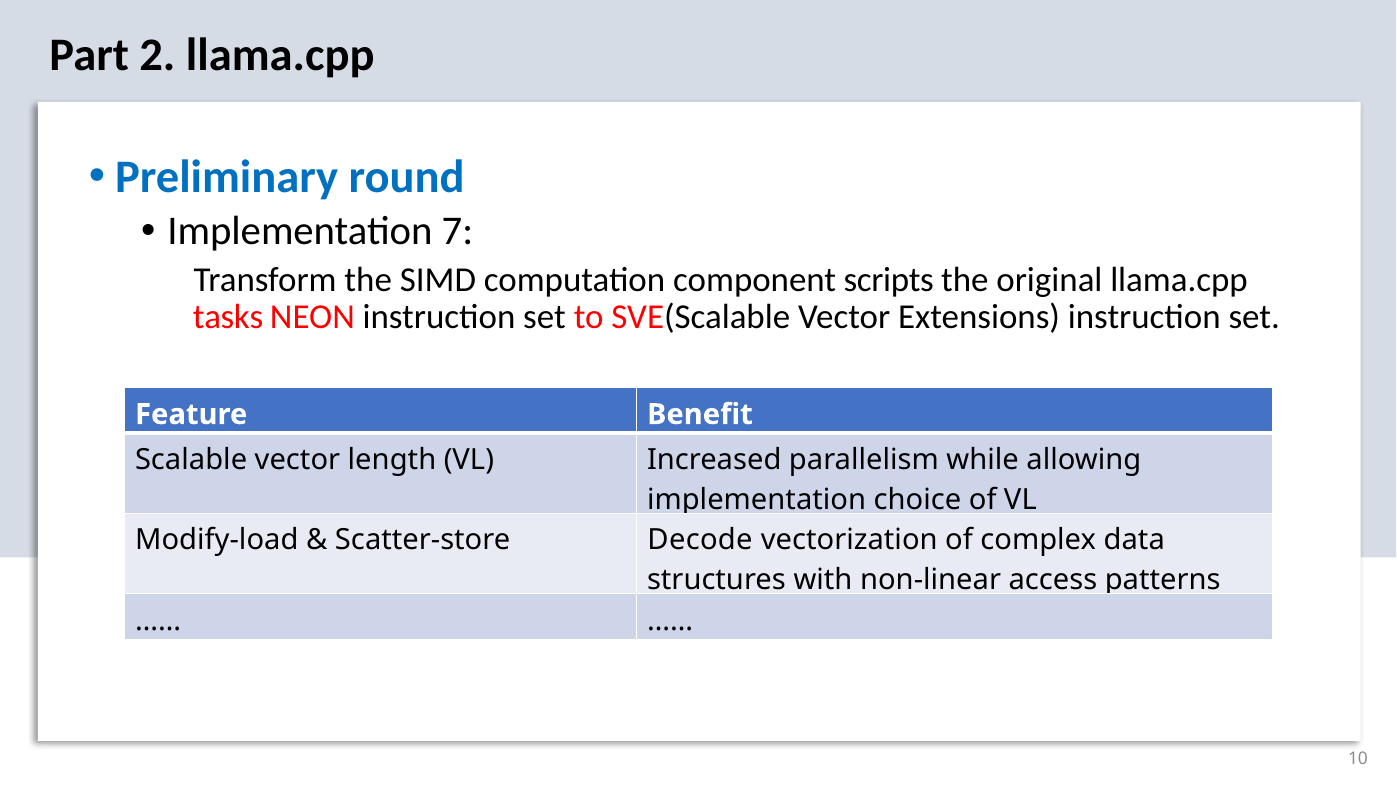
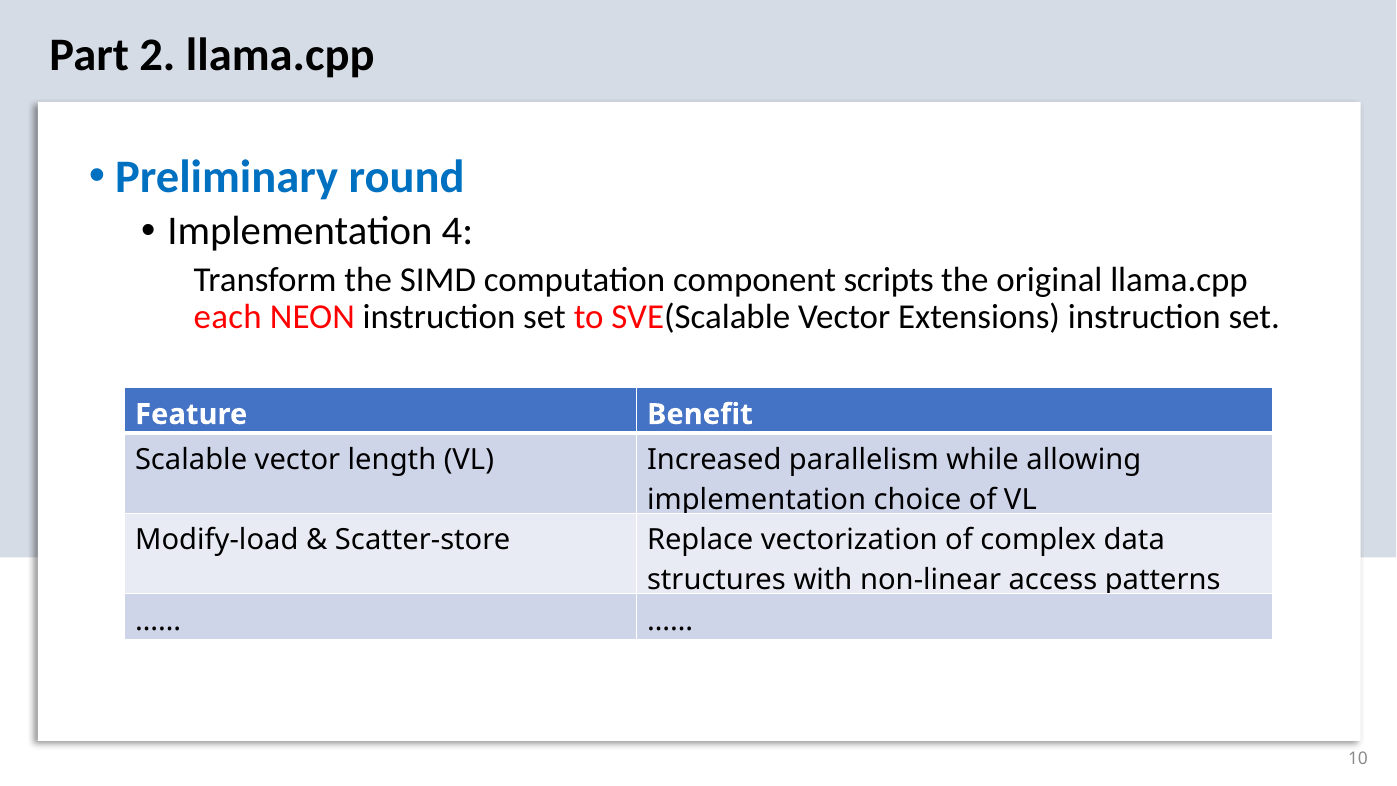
7: 7 -> 4 (457, 231)
tasks: tasks -> each (228, 317)
Decode: Decode -> Replace (700, 540)
